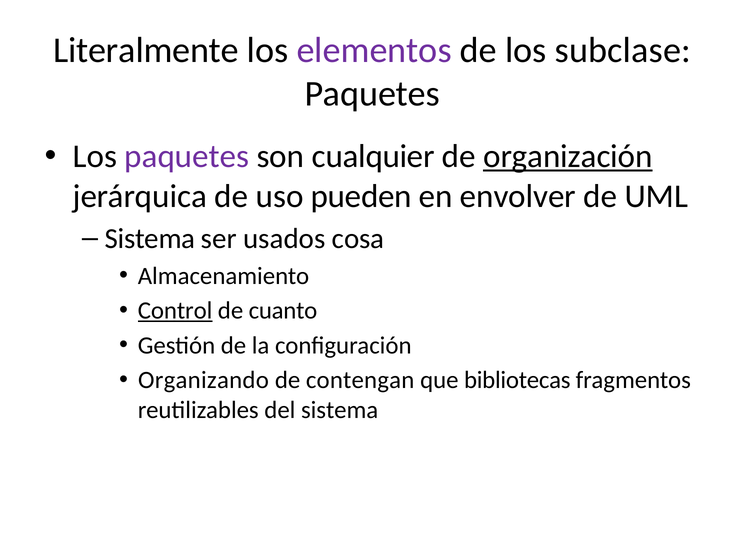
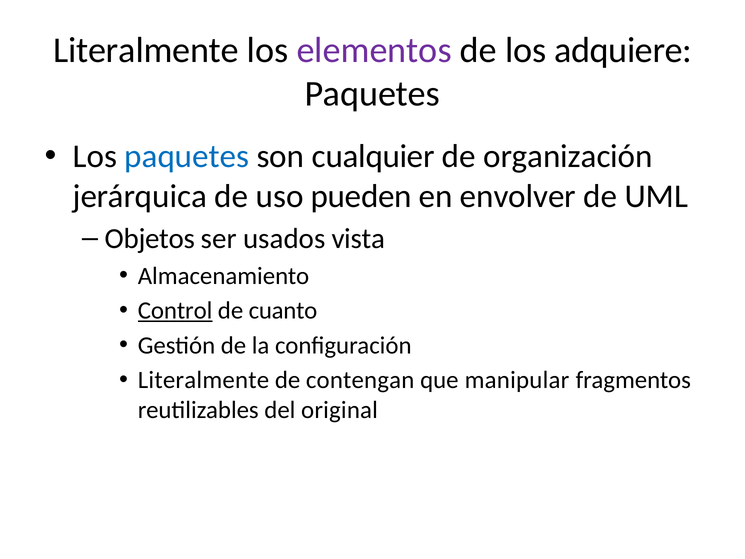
subclase: subclase -> adquiere (623, 50)
paquetes colour: purple -> blue (187, 156)
organización underline: present -> none (568, 156)
Sistema: Sistema -> Objetos (150, 239)
cosa: cosa -> vista (358, 239)
Organizando: Organizando -> Literalmente (203, 380)
bibliotecas: bibliotecas -> manipular (517, 380)
del sistema: sistema -> original (339, 410)
